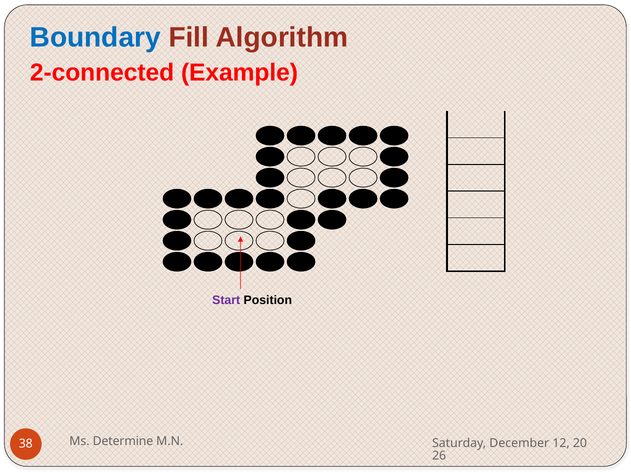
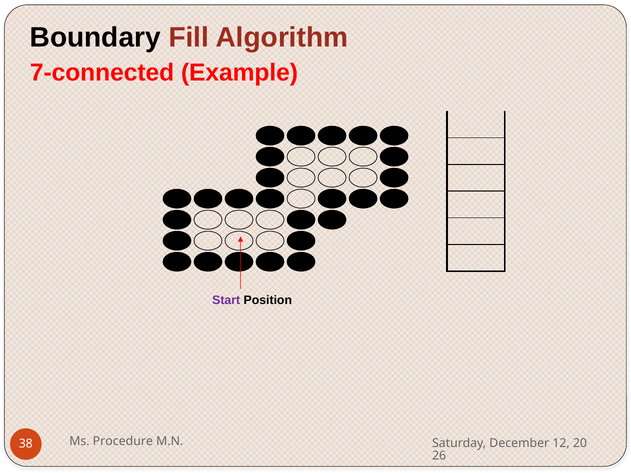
Boundary colour: blue -> black (95, 38)
2-connected: 2-connected -> 7-connected (102, 72)
Determine: Determine -> Procedure (123, 442)
